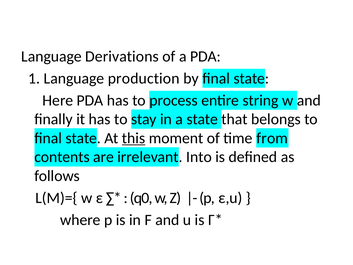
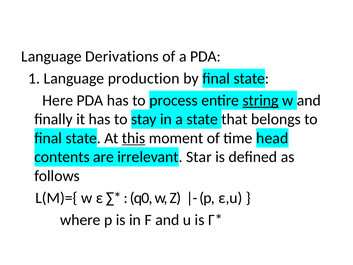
string underline: none -> present (261, 100)
from: from -> head (272, 138)
Into: Into -> Star (199, 157)
